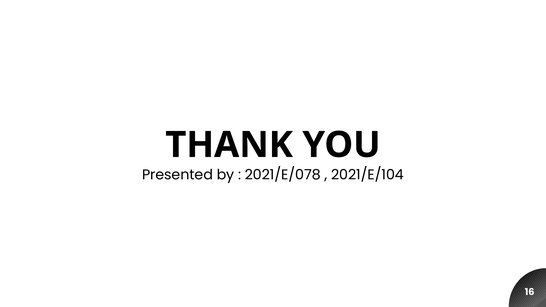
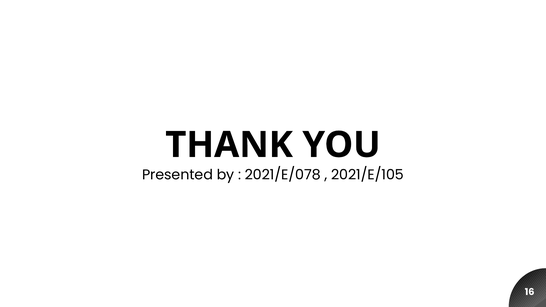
2021/E/104: 2021/E/104 -> 2021/E/105 (367, 175)
